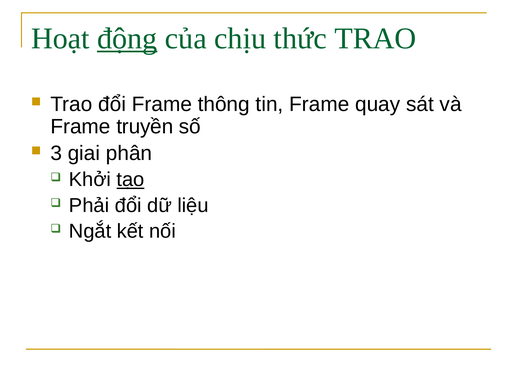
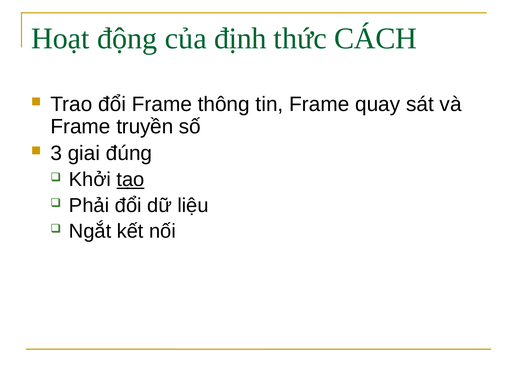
động underline: present -> none (127, 39)
chịu: chịu -> định (240, 39)
thức TRAO: TRAO -> CÁCH (376, 39)
phân: phân -> đúng (129, 153)
